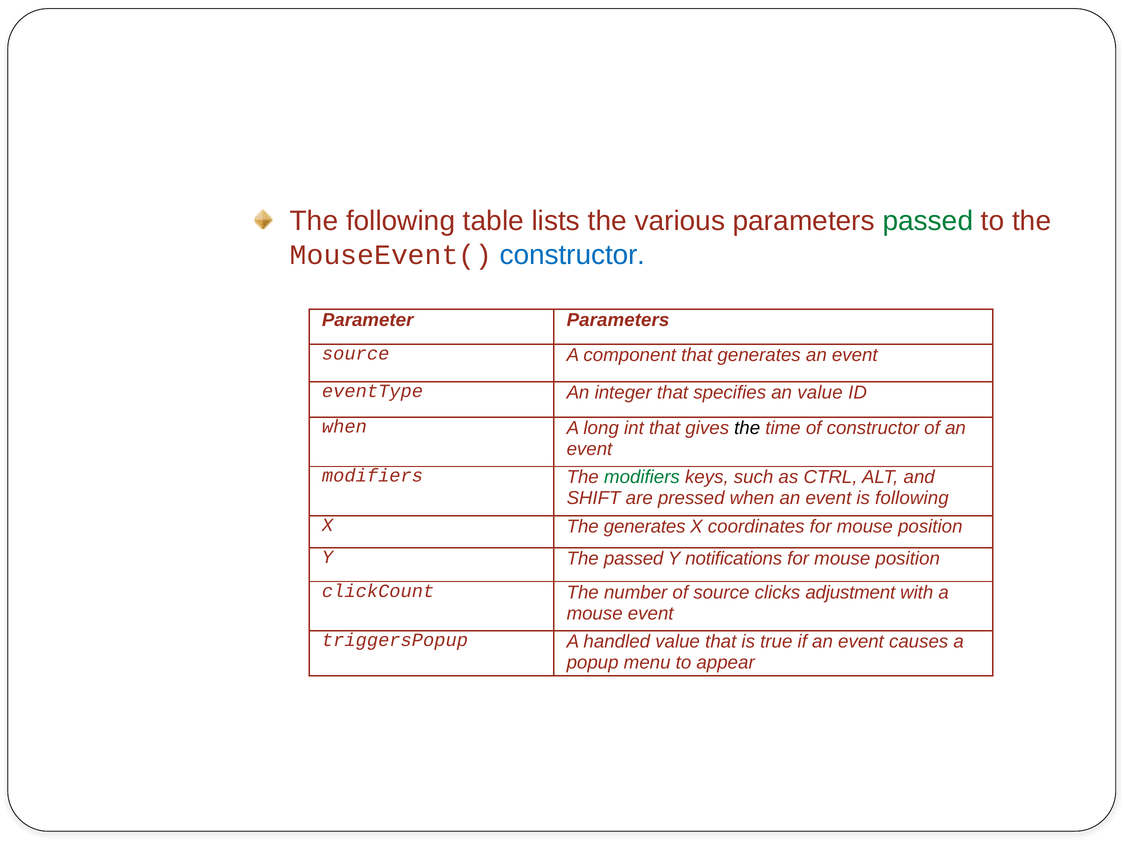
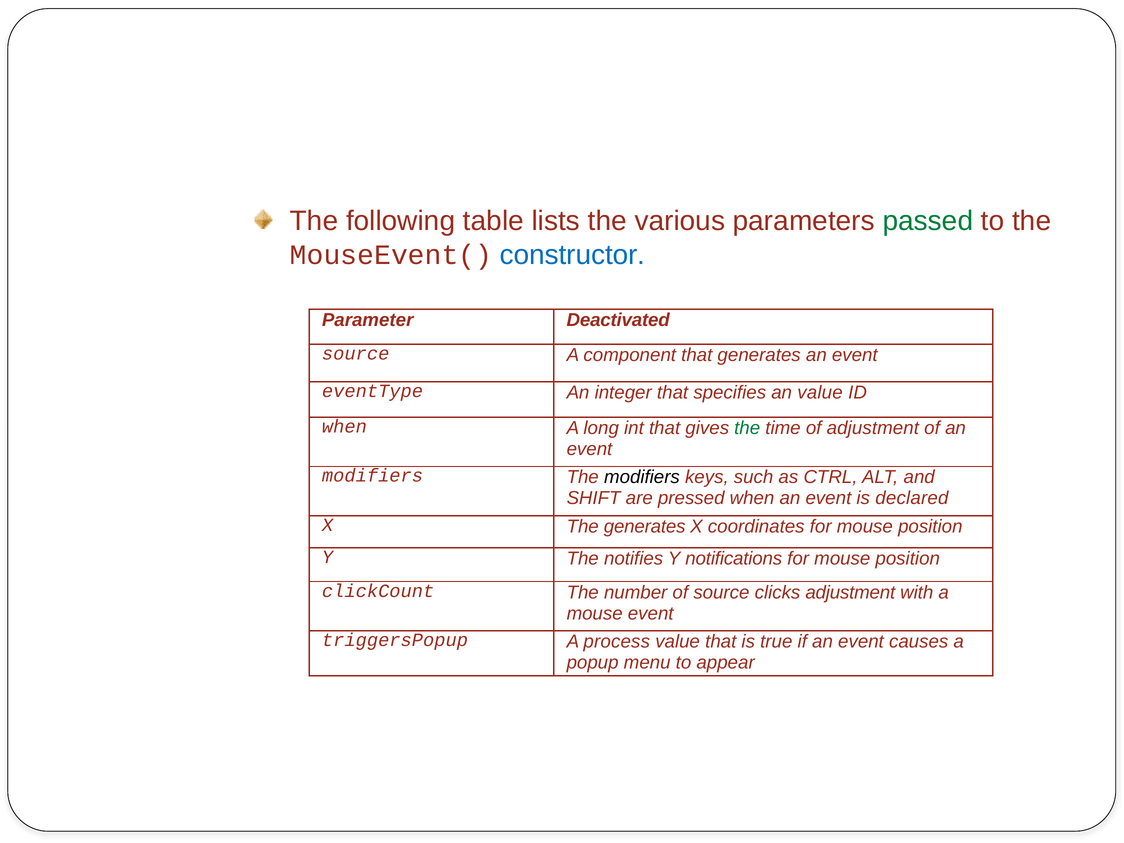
Parameter Parameters: Parameters -> Deactivated (618, 320)
the colour: black -> green (747, 428)
of constructor: constructor -> adjustment (873, 428)
modifiers colour: green -> black (642, 477)
is following: following -> declared (912, 498)
The passed: passed -> notifies (634, 558)
handled: handled -> process (617, 642)
